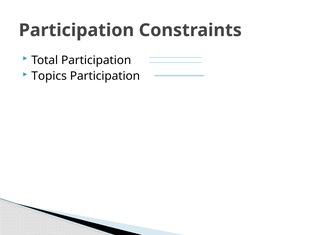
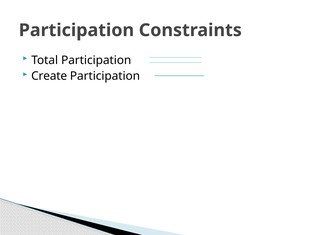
Topics: Topics -> Create (49, 76)
